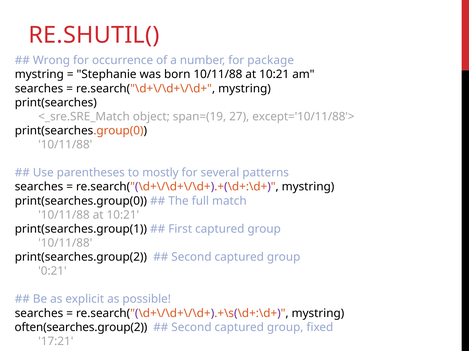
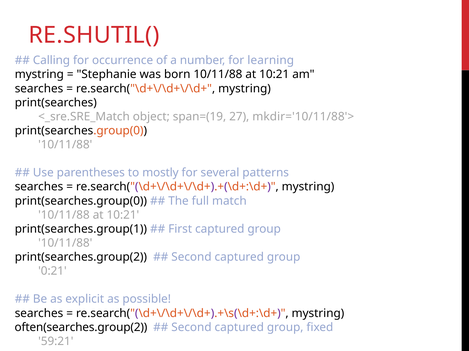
Wrong: Wrong -> Calling (51, 61)
package: package -> learning (271, 61)
except='10/11/88'>: except='10/11/88'> -> mkdir='10/11/88'> (303, 117)
17:21: 17:21 -> 59:21 (56, 342)
